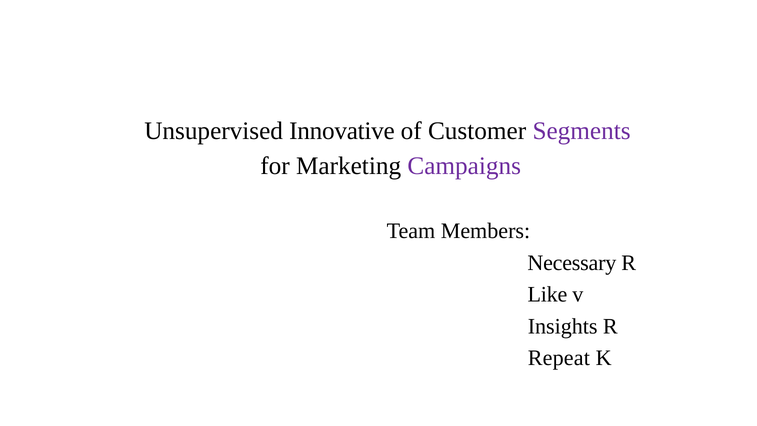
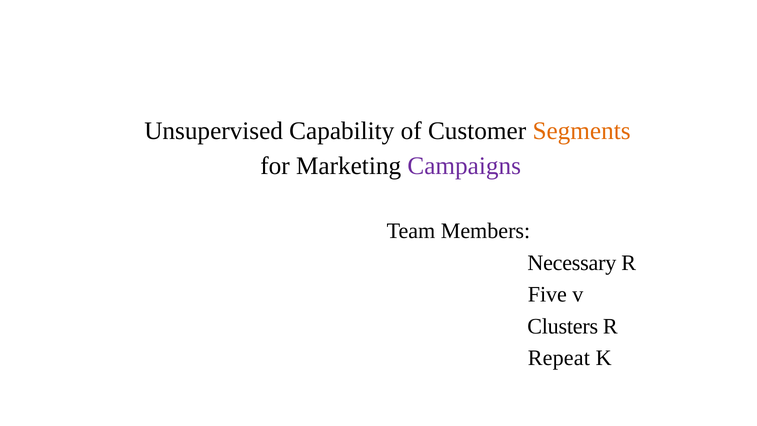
Innovative: Innovative -> Capability (342, 131)
Segments colour: purple -> orange (582, 131)
Like: Like -> Five (547, 294)
Insights: Insights -> Clusters (563, 326)
